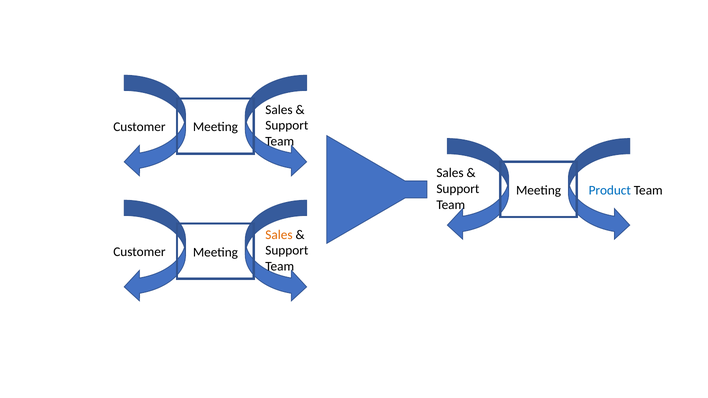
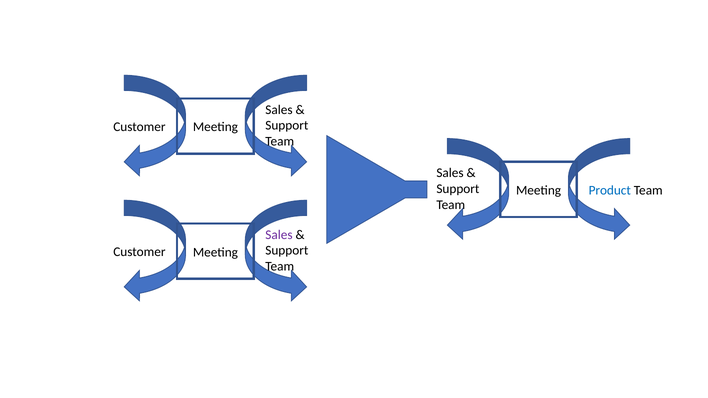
Sales colour: orange -> purple (279, 235)
